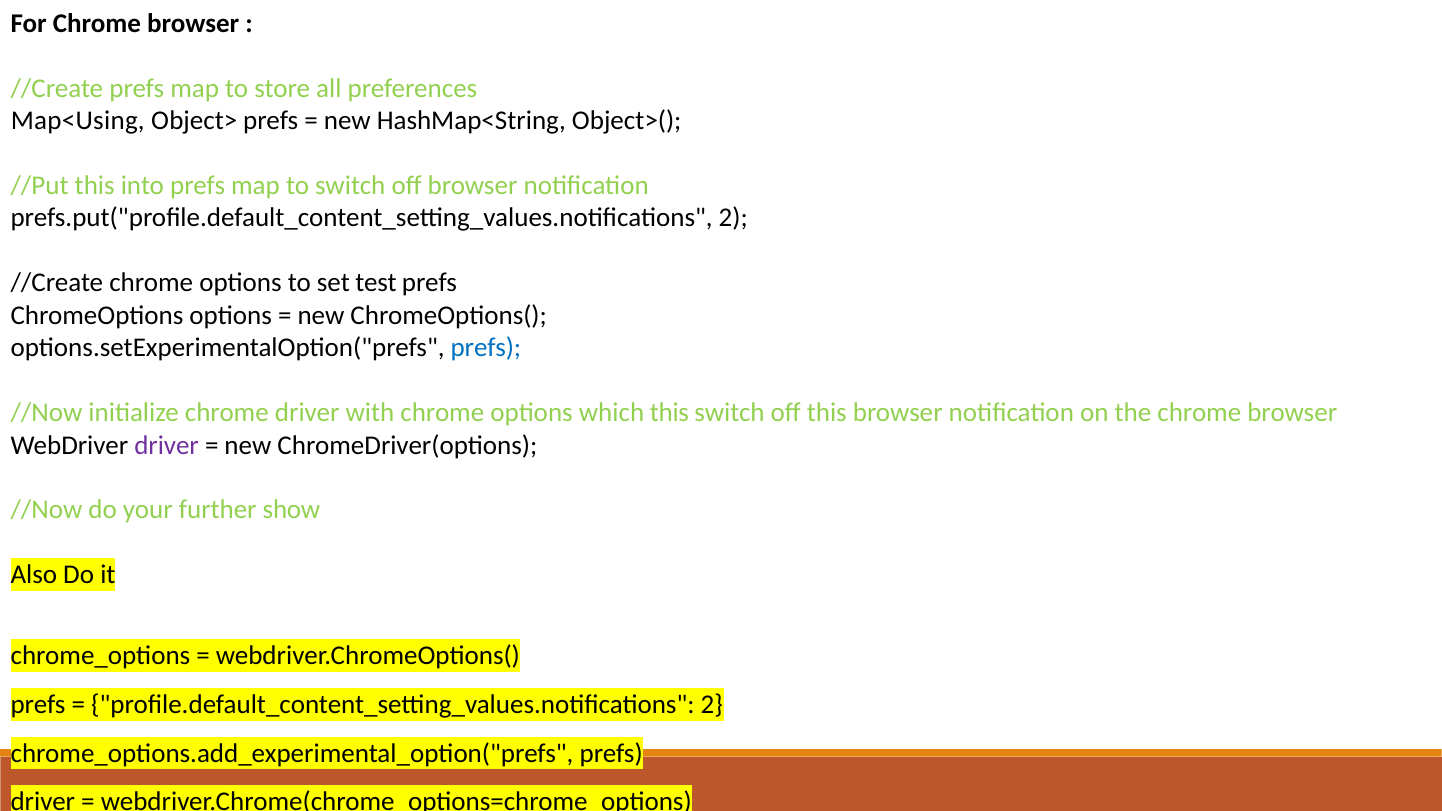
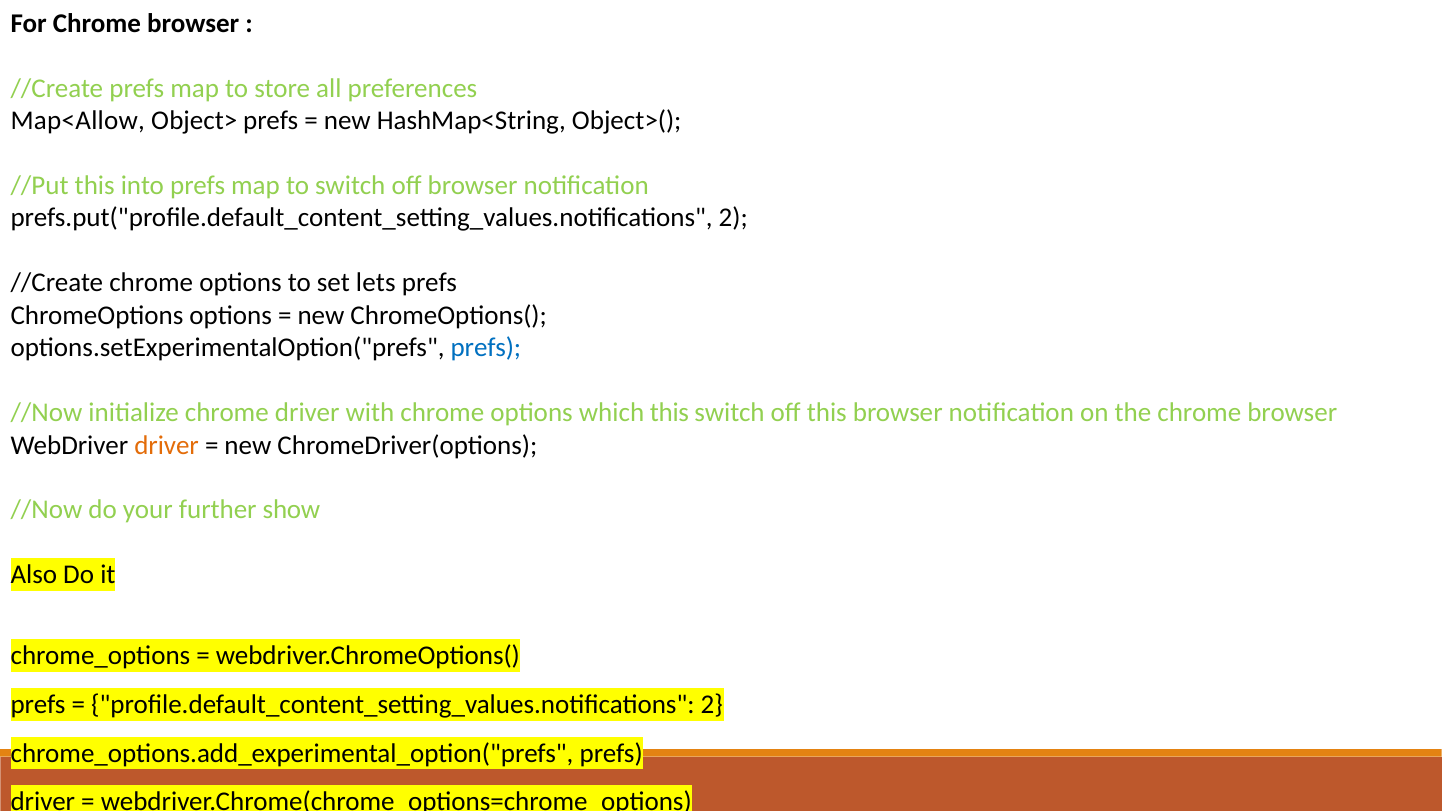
Map<Using: Map<Using -> Map<Allow (78, 121)
test: test -> lets (376, 283)
driver colour: purple -> orange (167, 445)
